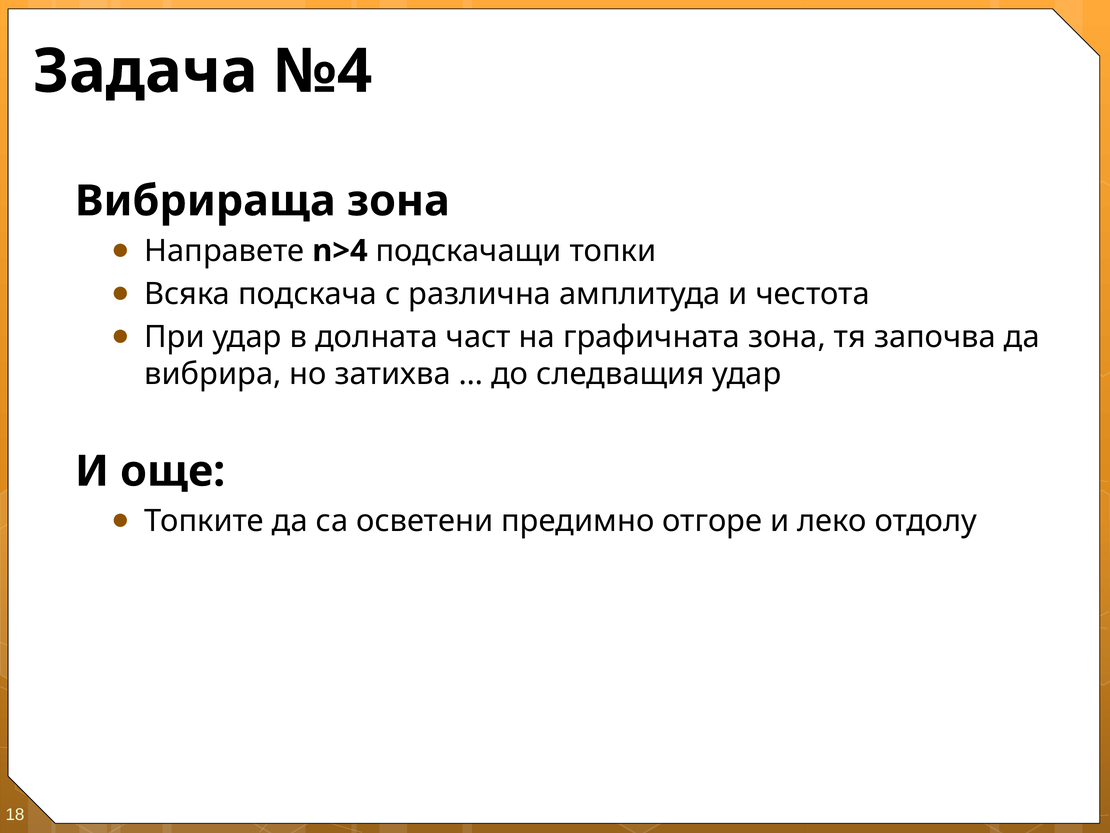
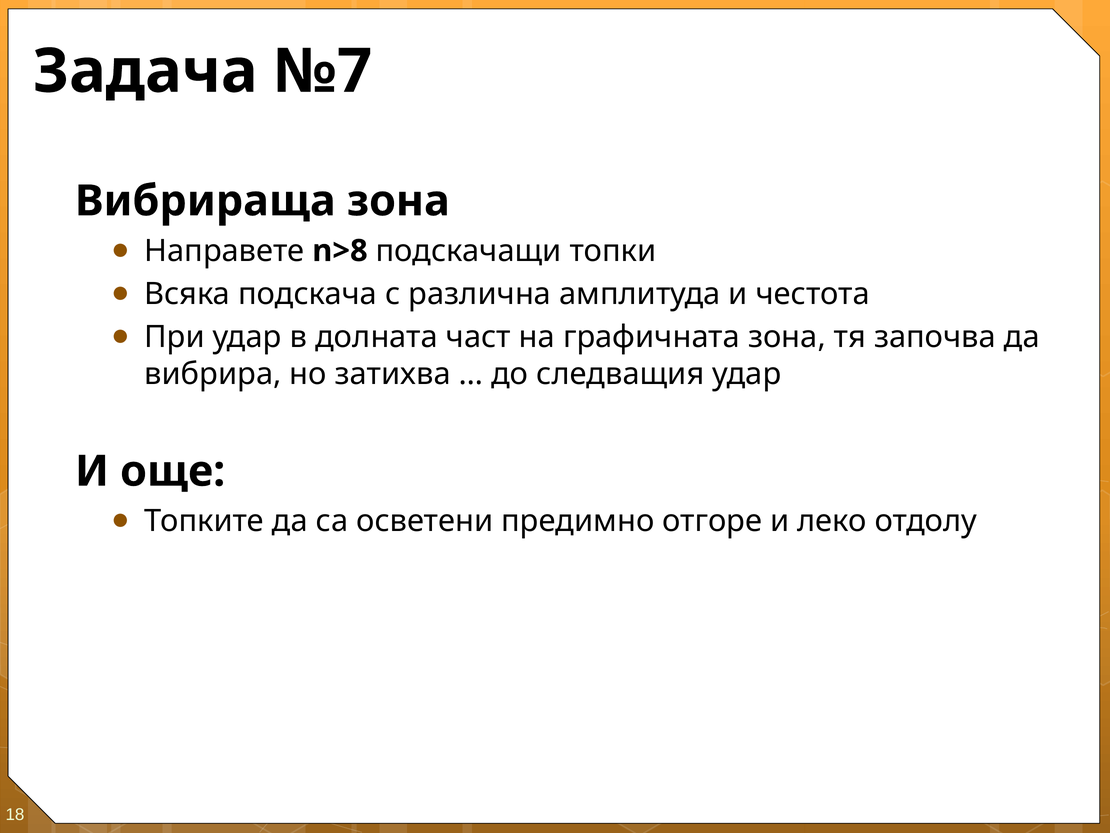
№4: №4 -> №7 (323, 71)
n>4: n>4 -> n>8 (340, 251)
